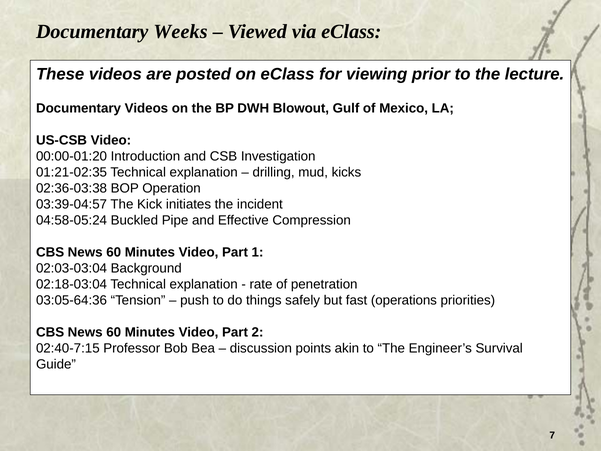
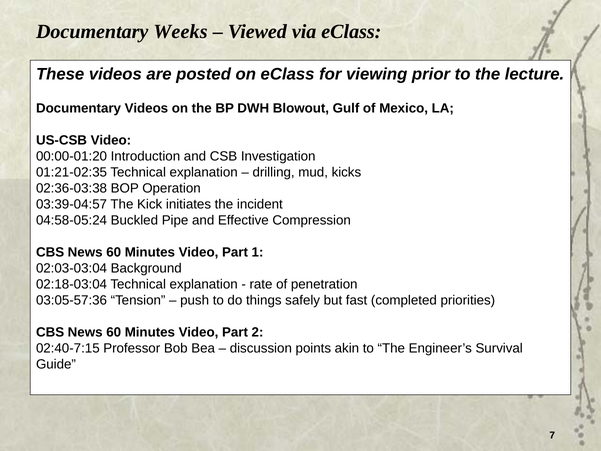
03:05-64:36: 03:05-64:36 -> 03:05-57:36 (72, 300)
operations: operations -> completed (404, 300)
